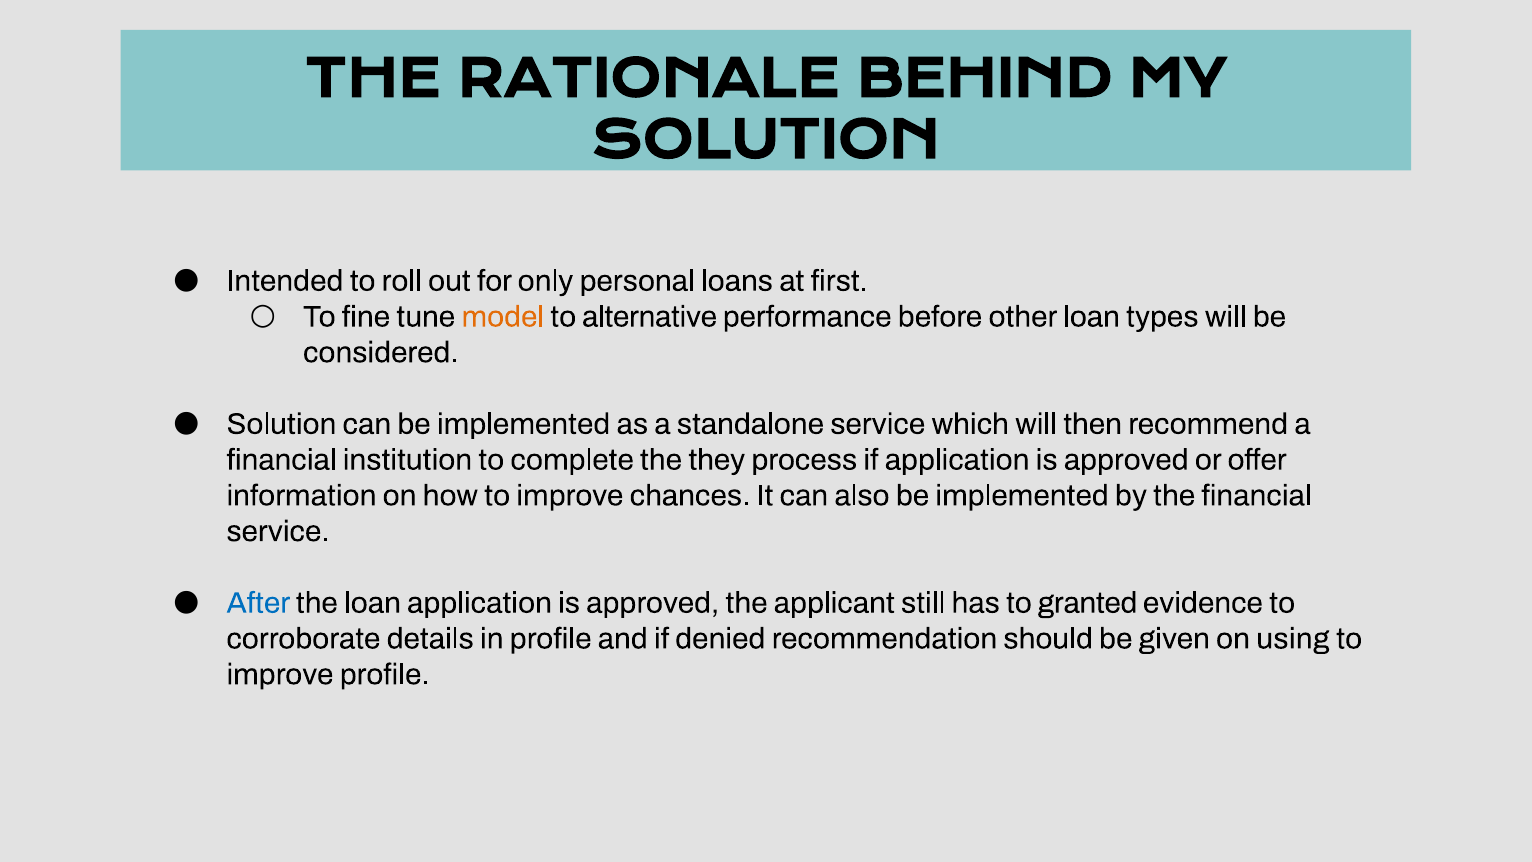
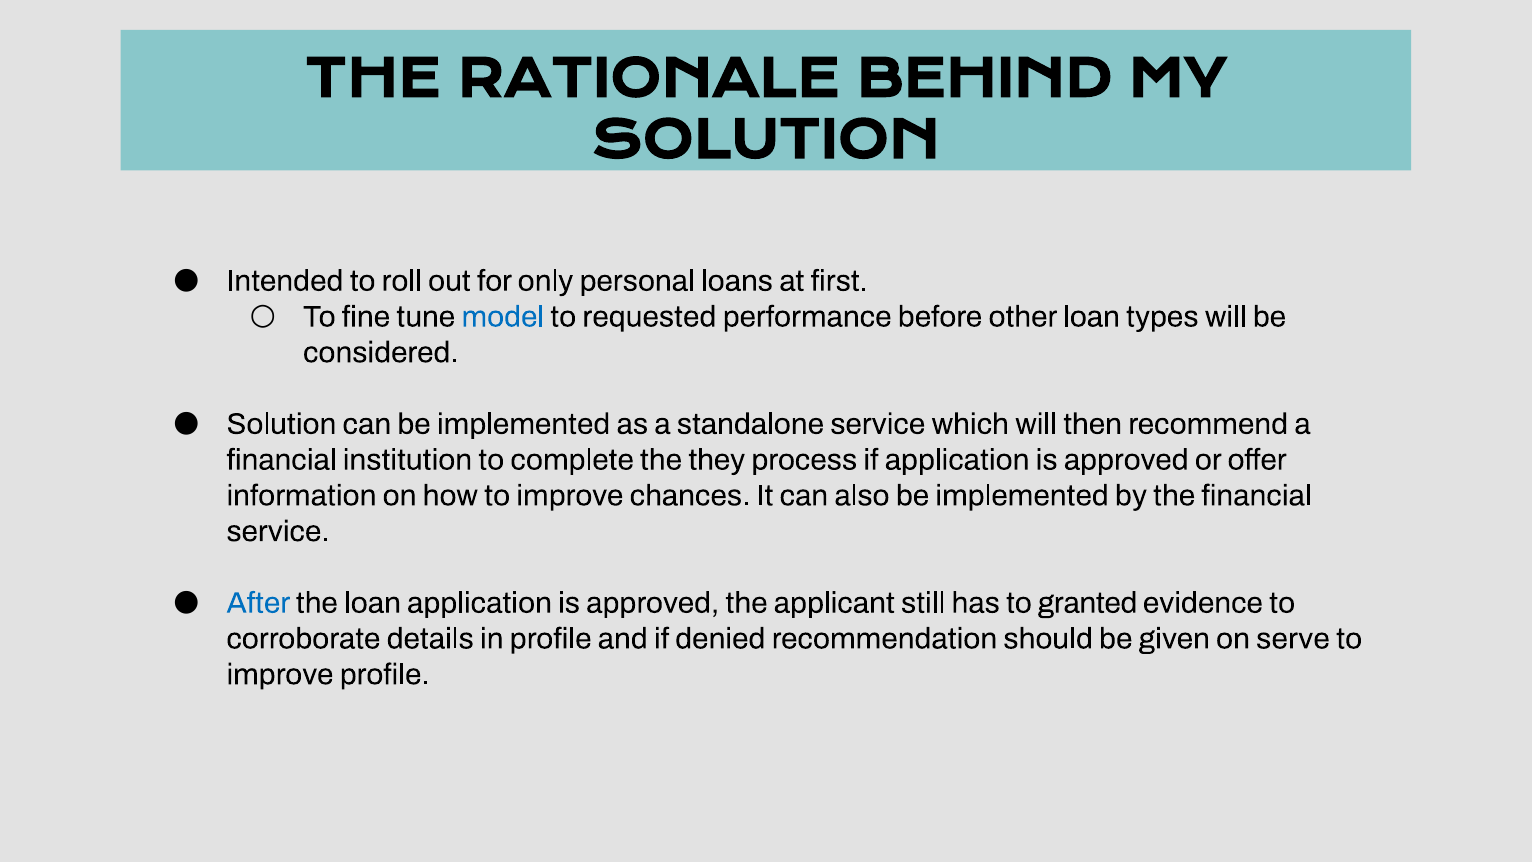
model colour: orange -> blue (503, 317)
alternative: alternative -> requested (649, 317)
using: using -> serve (1293, 638)
